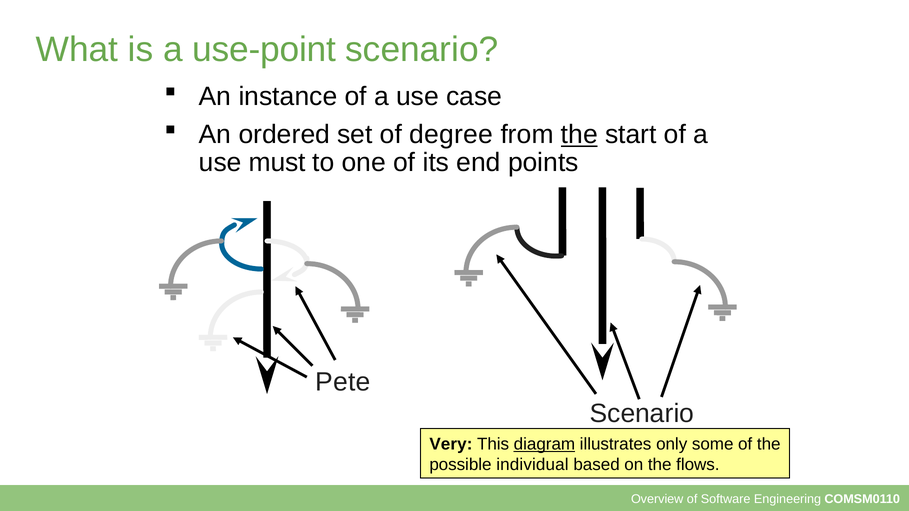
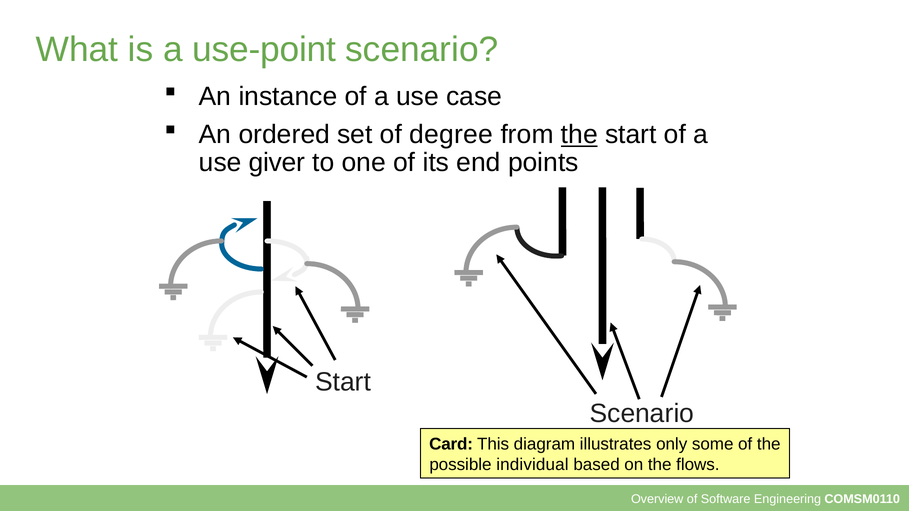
must: must -> giver (277, 162)
Pete: Pete -> Start (343, 382)
Very: Very -> Card (451, 445)
diagram underline: present -> none (544, 445)
